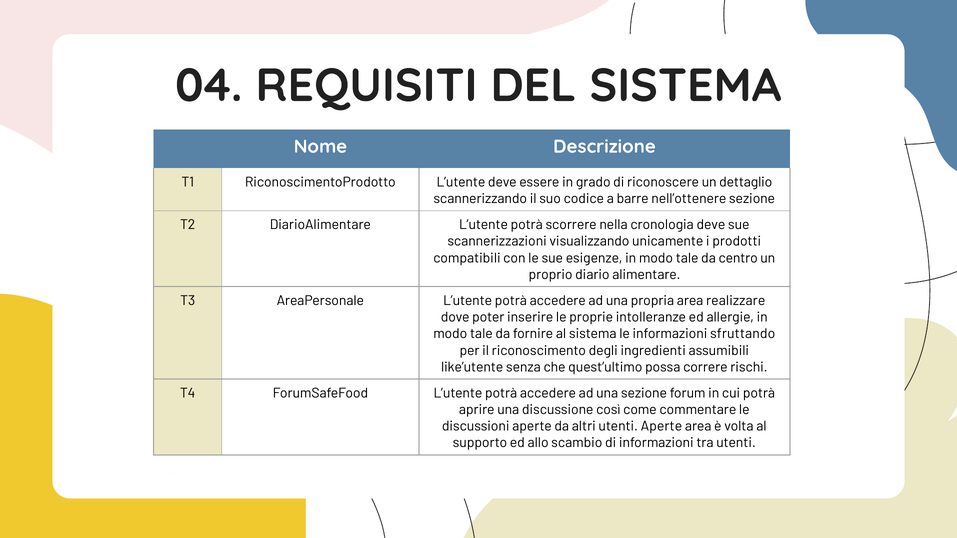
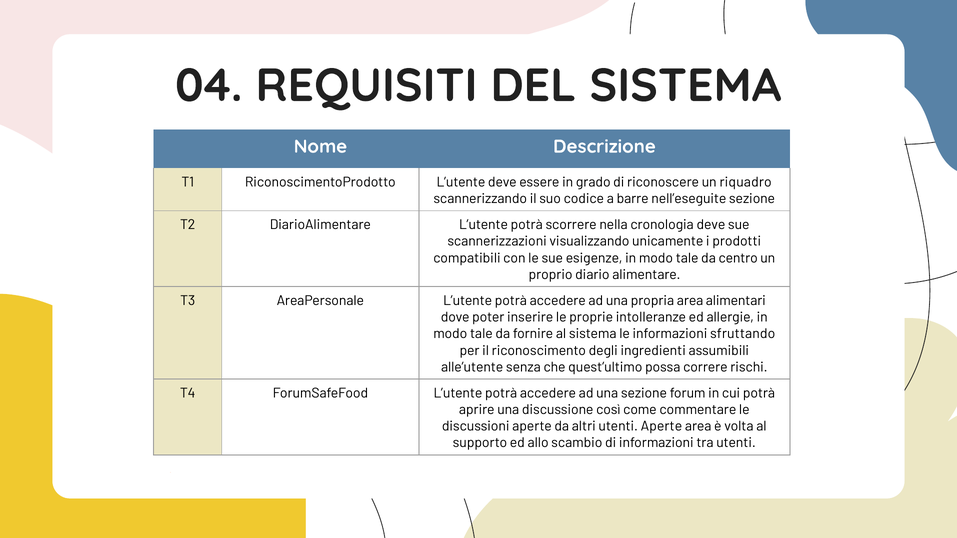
dettaglio: dettaglio -> riquadro (746, 182)
nell’ottenere: nell’ottenere -> nell’eseguite (689, 199)
realizzare: realizzare -> alimentari (736, 301)
like’utente: like’utente -> alle’utente (472, 367)
